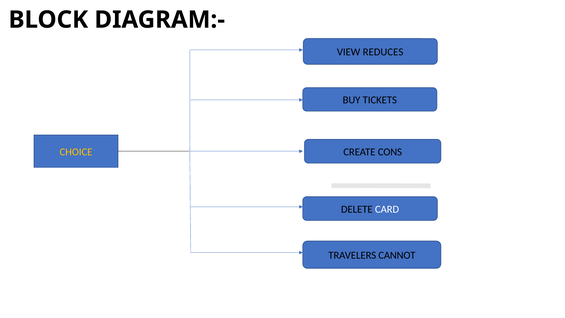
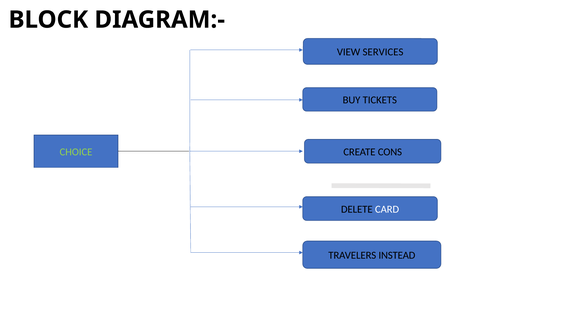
REDUCES: REDUCES -> SERVICES (383, 52)
CHOICE colour: yellow -> light green (76, 152)
CANNOT: CANNOT -> INSTEAD (397, 255)
